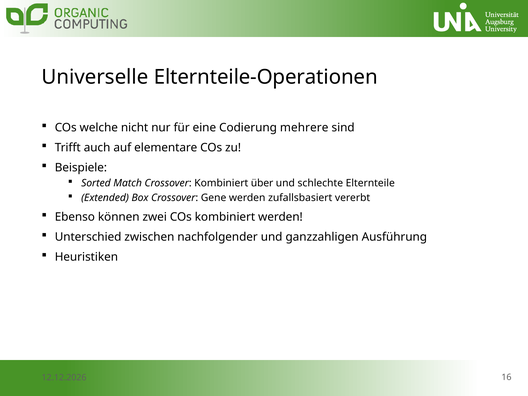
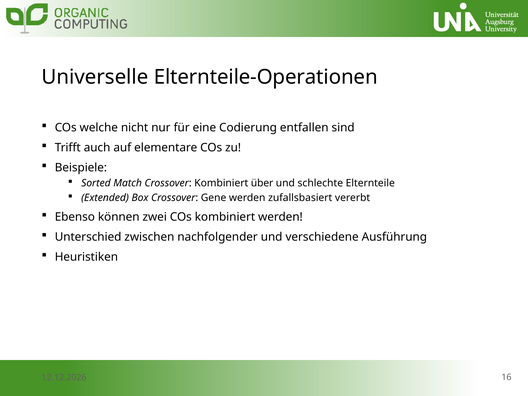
mehrere: mehrere -> entfallen (304, 128)
ganzzahligen: ganzzahligen -> verschiedene (322, 237)
